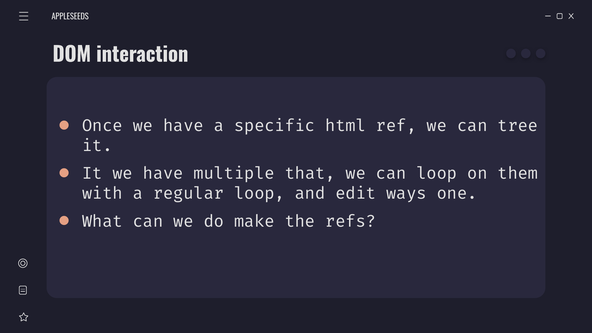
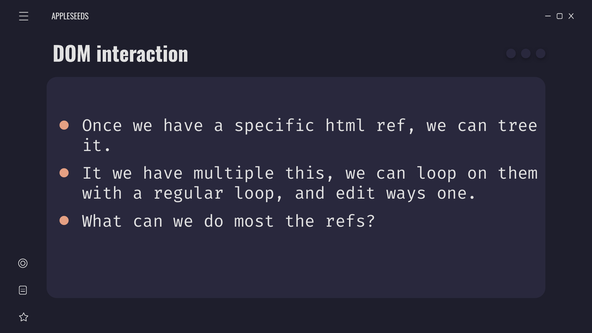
that: that -> this (310, 174)
make: make -> most (254, 221)
